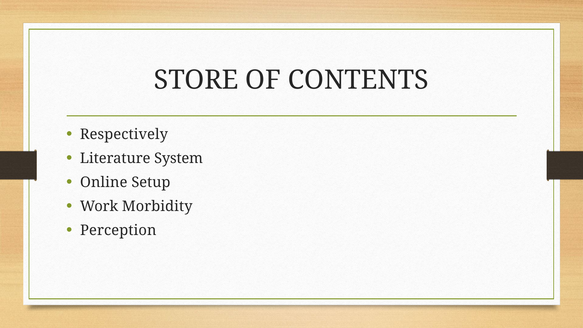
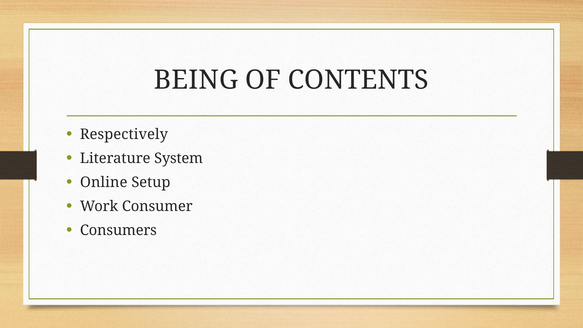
STORE: STORE -> BEING (196, 80)
Morbidity: Morbidity -> Consumer (157, 206)
Perception: Perception -> Consumers (118, 230)
